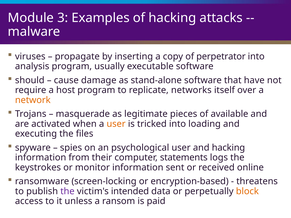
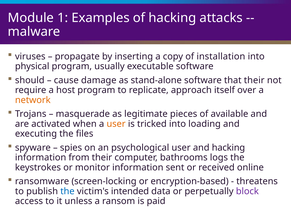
3: 3 -> 1 (63, 18)
perpetrator: perpetrator -> installation (221, 56)
analysis: analysis -> physical (32, 66)
that have: have -> their (254, 80)
networks: networks -> approach (191, 90)
statements: statements -> bathrooms (184, 158)
the colour: purple -> blue (67, 191)
block colour: orange -> purple (247, 191)
